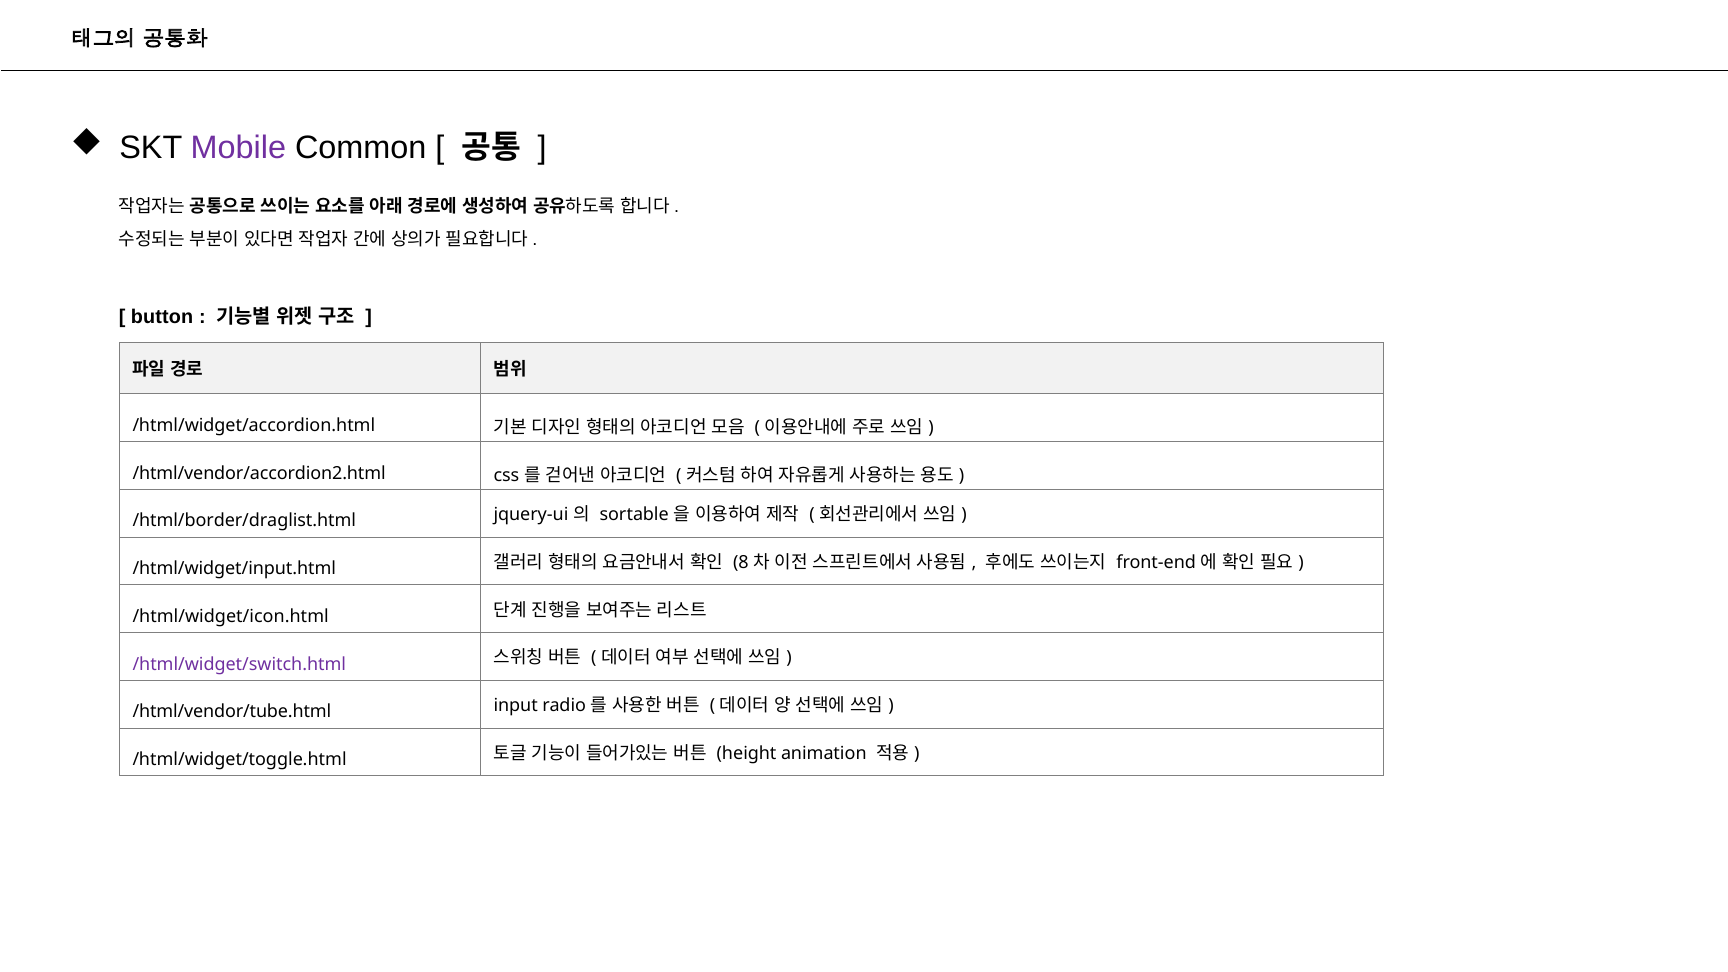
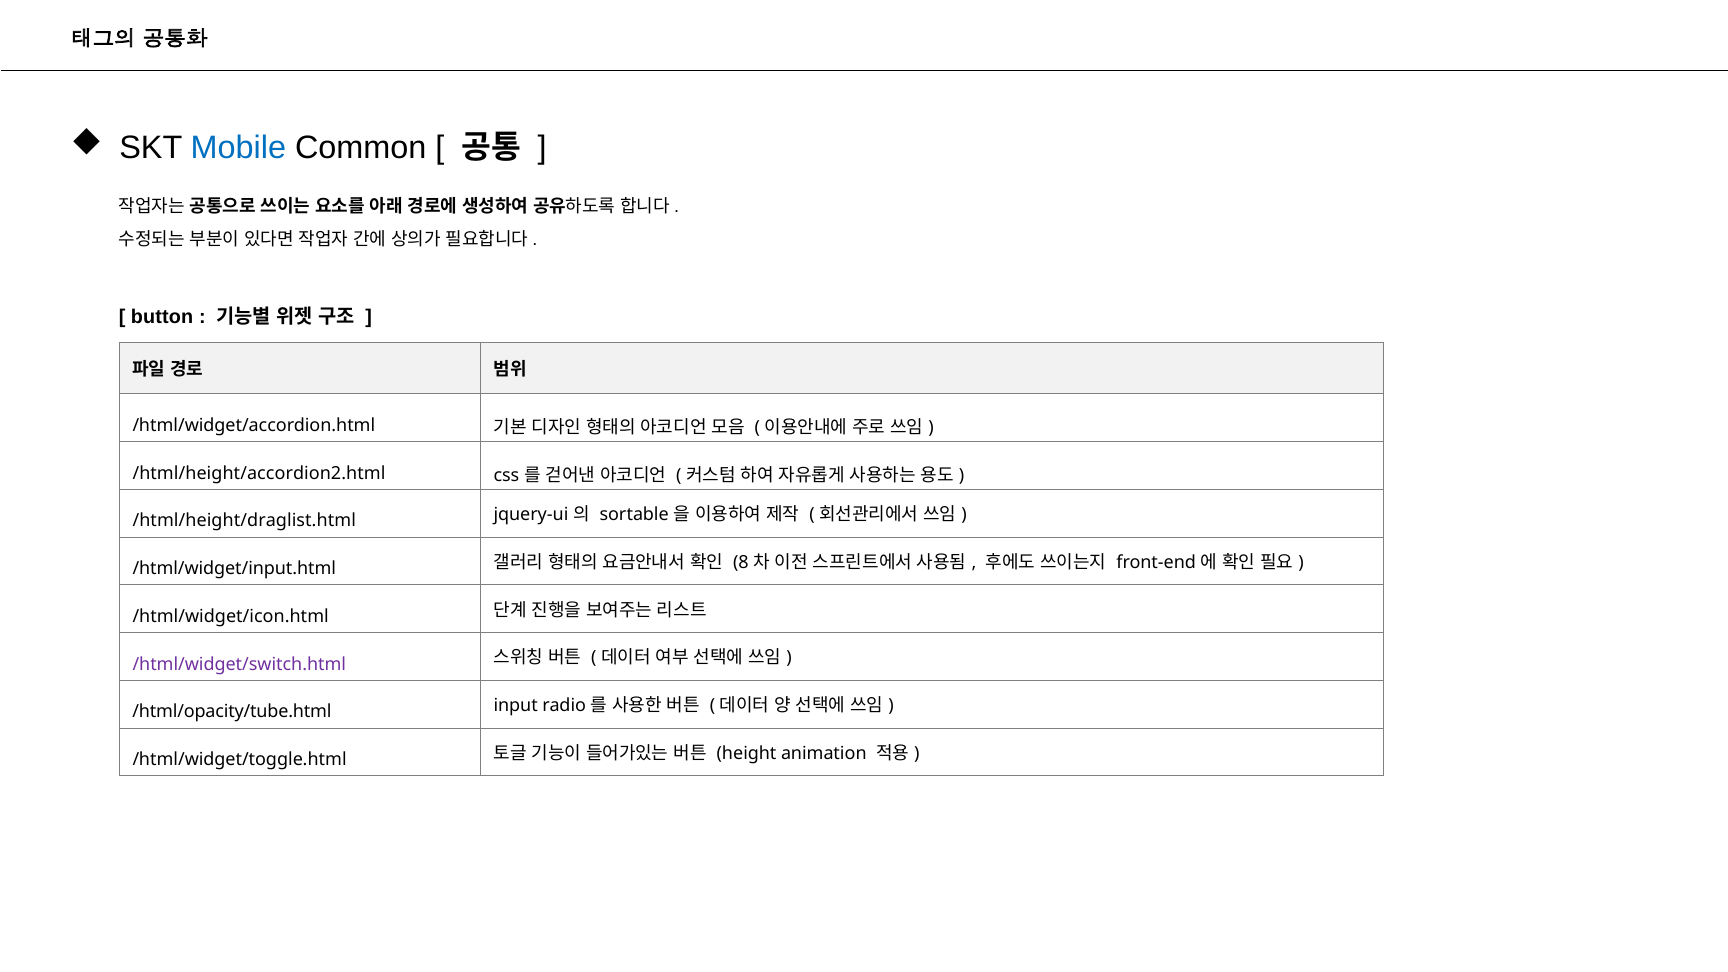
Mobile colour: purple -> blue (238, 148)
/html/vendor/accordion2.html: /html/vendor/accordion2.html -> /html/height/accordion2.html (259, 473)
/html/border/draglist.html: /html/border/draglist.html -> /html/height/draglist.html (244, 521)
/html/vendor/tube.html: /html/vendor/tube.html -> /html/opacity/tube.html (232, 712)
